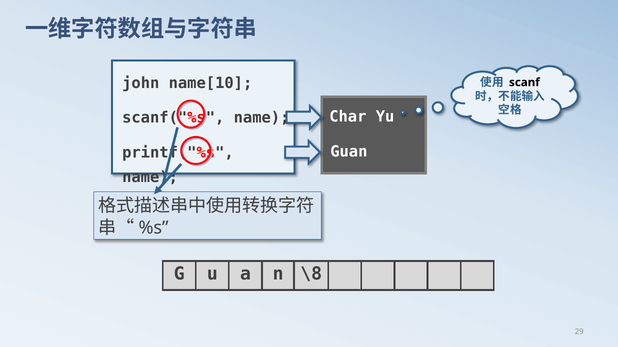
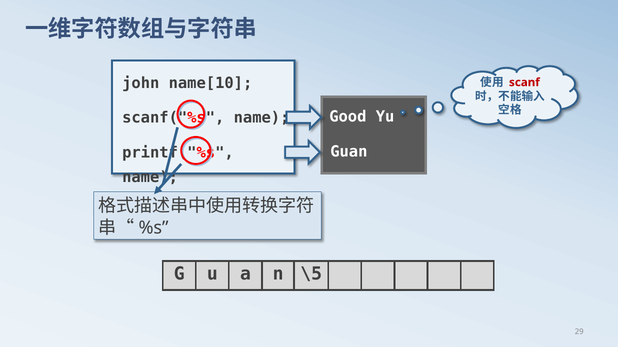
scanf colour: black -> red (524, 83)
Char: Char -> Good (348, 117)
\8: \8 -> \5 (311, 275)
